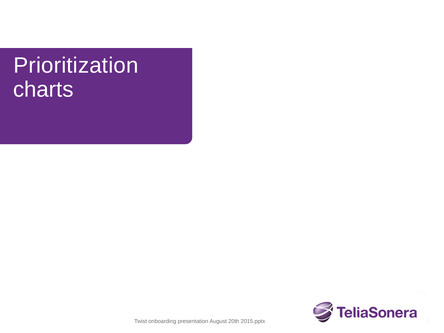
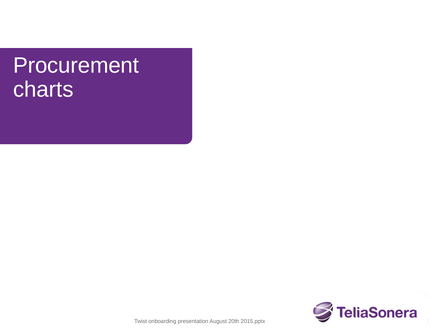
Prioritization: Prioritization -> Procurement (76, 66)
